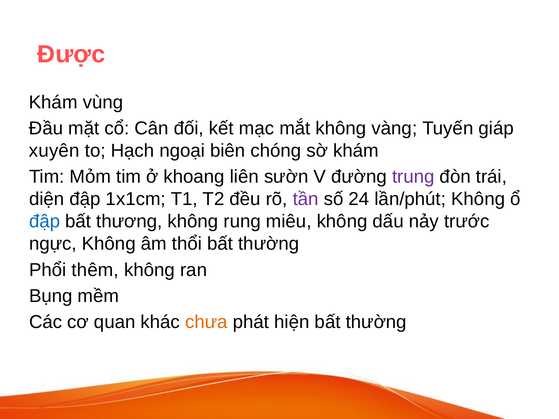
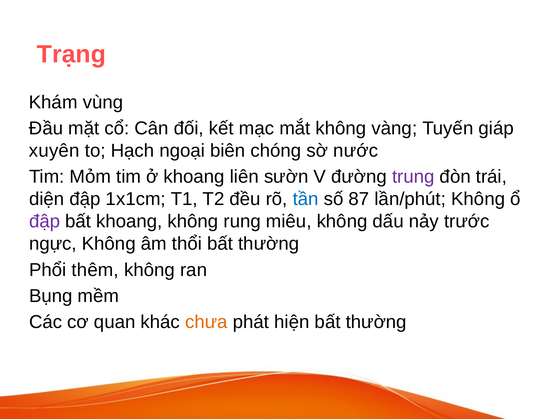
Được: Được -> Trạng (71, 54)
sờ khám: khám -> nước (356, 151)
tần colour: purple -> blue (306, 199)
24: 24 -> 87 (359, 199)
đập colour: blue -> purple (45, 222)
bất thương: thương -> khoang (129, 222)
